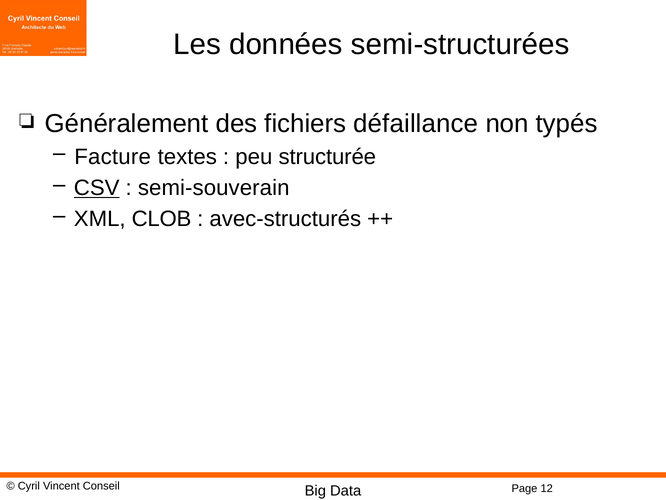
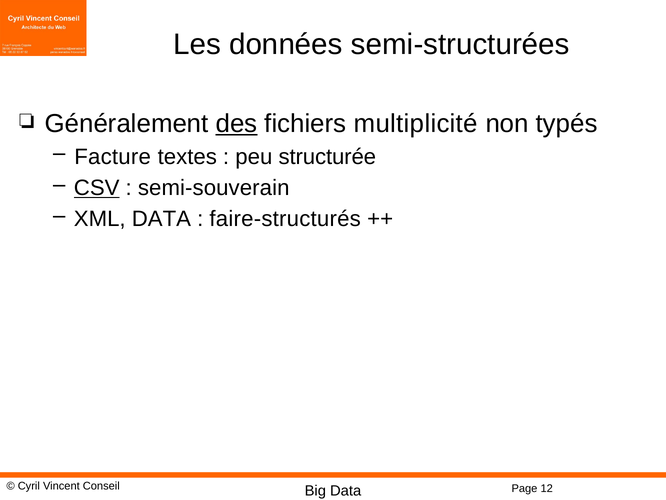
des underline: none -> present (237, 124)
défaillance: défaillance -> multiplicité (416, 124)
XML CLOB: CLOB -> DATA (161, 219)
avec-structurés: avec-structurés -> faire-structurés (285, 219)
